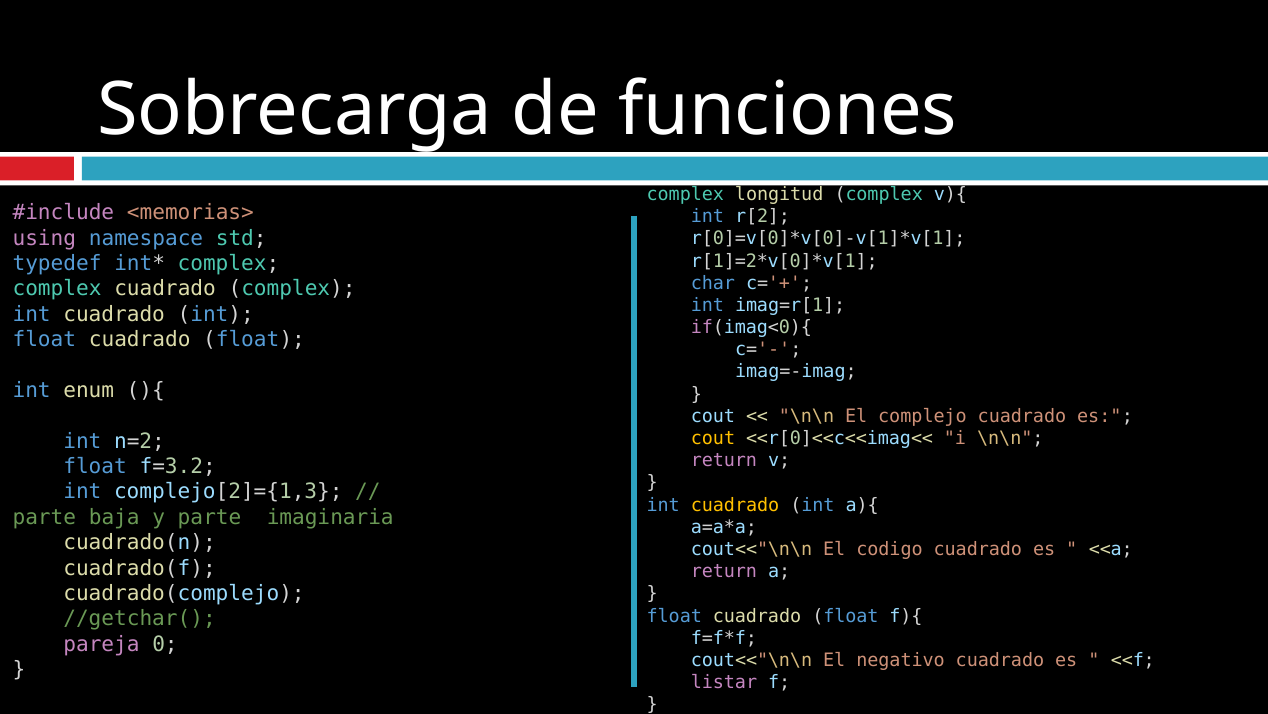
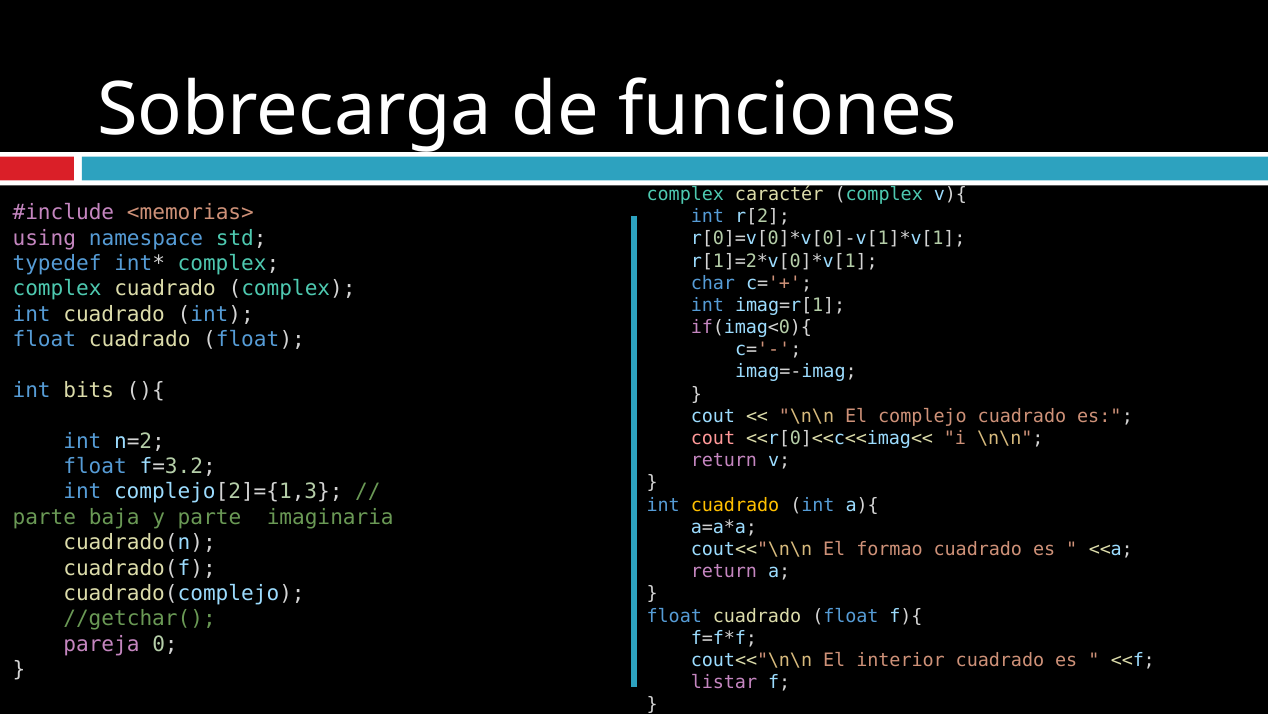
longitud: longitud -> caractér (779, 194)
enum: enum -> bits (89, 390)
cout colour: yellow -> pink (713, 438)
codigo: codigo -> formao (889, 549)
negativo: negativo -> interior (901, 660)
